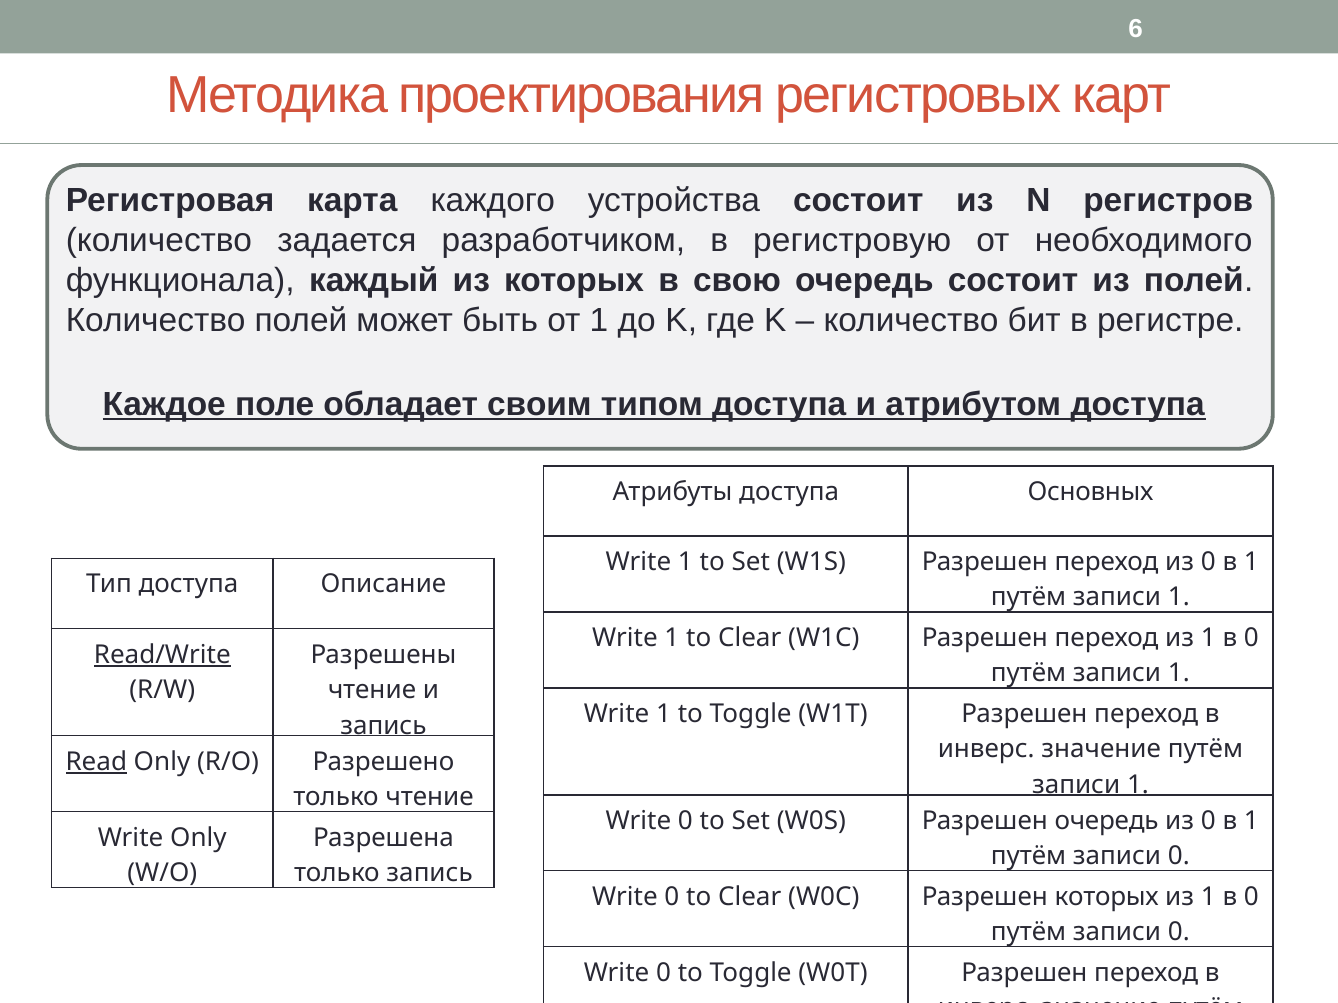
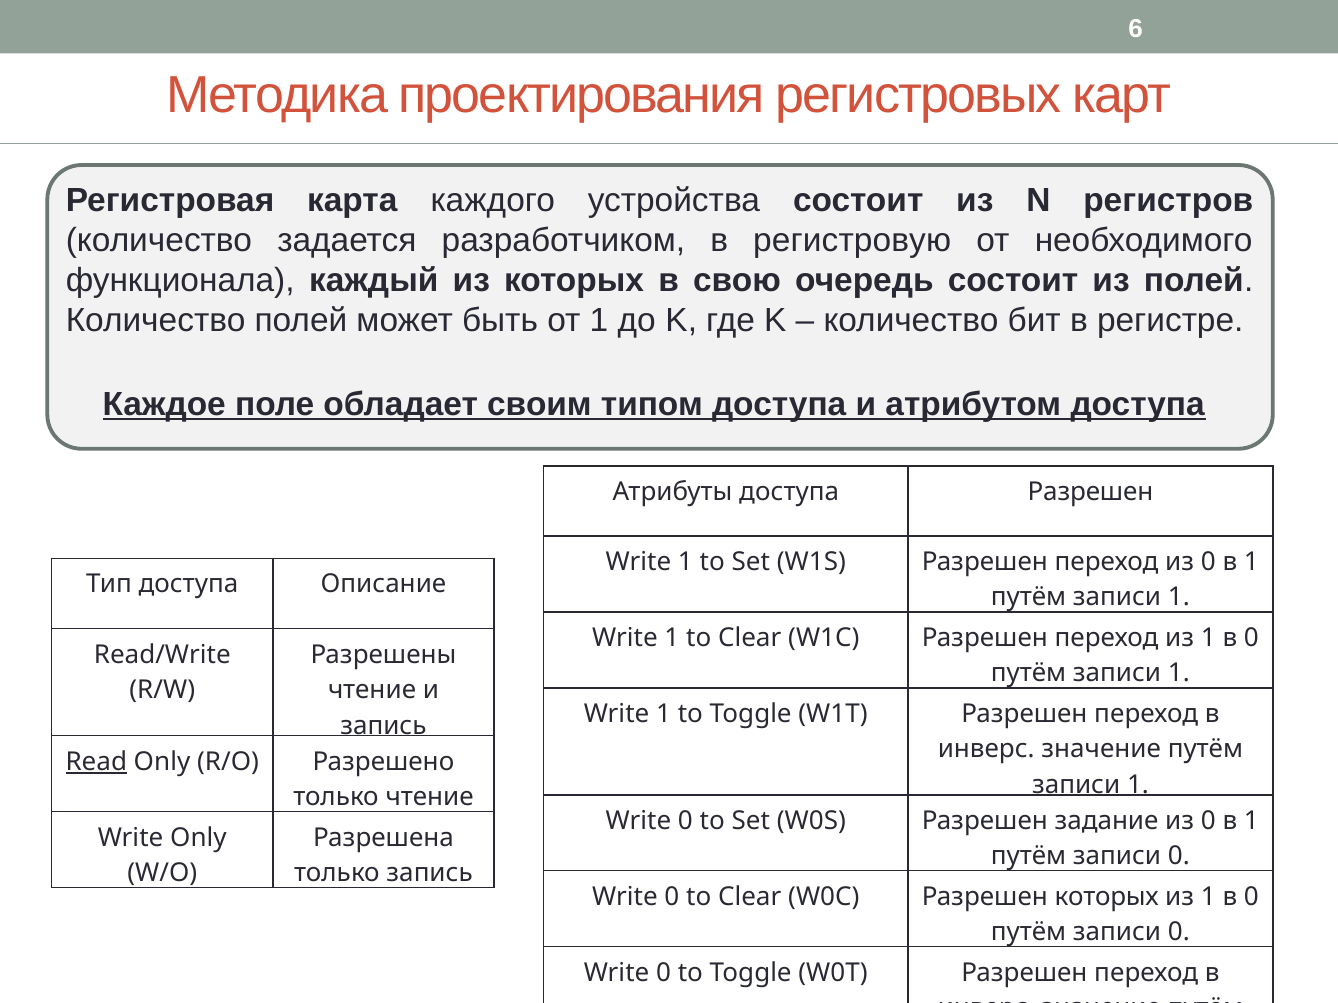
доступа Основных: Основных -> Разрешен (1090, 492)
Read/Write underline: present -> none (162, 655)
Разрешен очередь: очередь -> задание (1107, 821)
